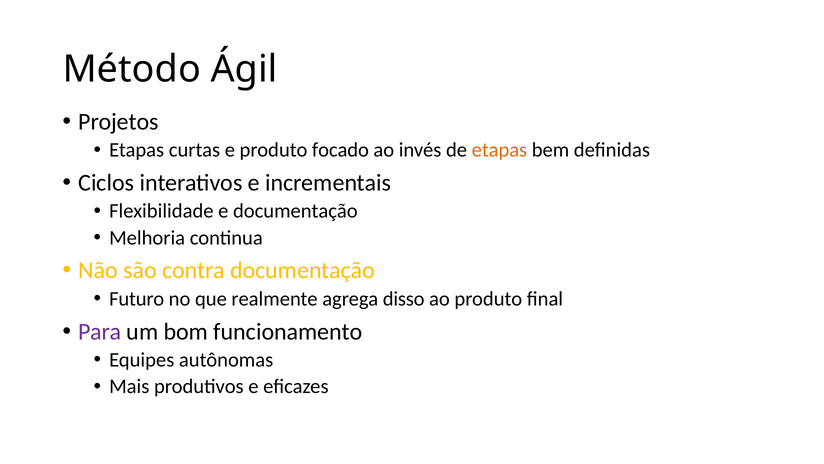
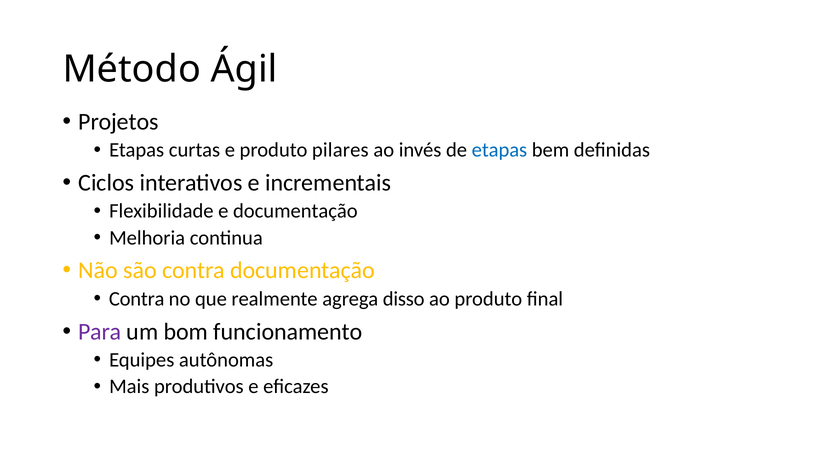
focado: focado -> pilares (340, 150)
etapas colour: orange -> blue (499, 150)
Futuro: Futuro -> Contra (137, 299)
